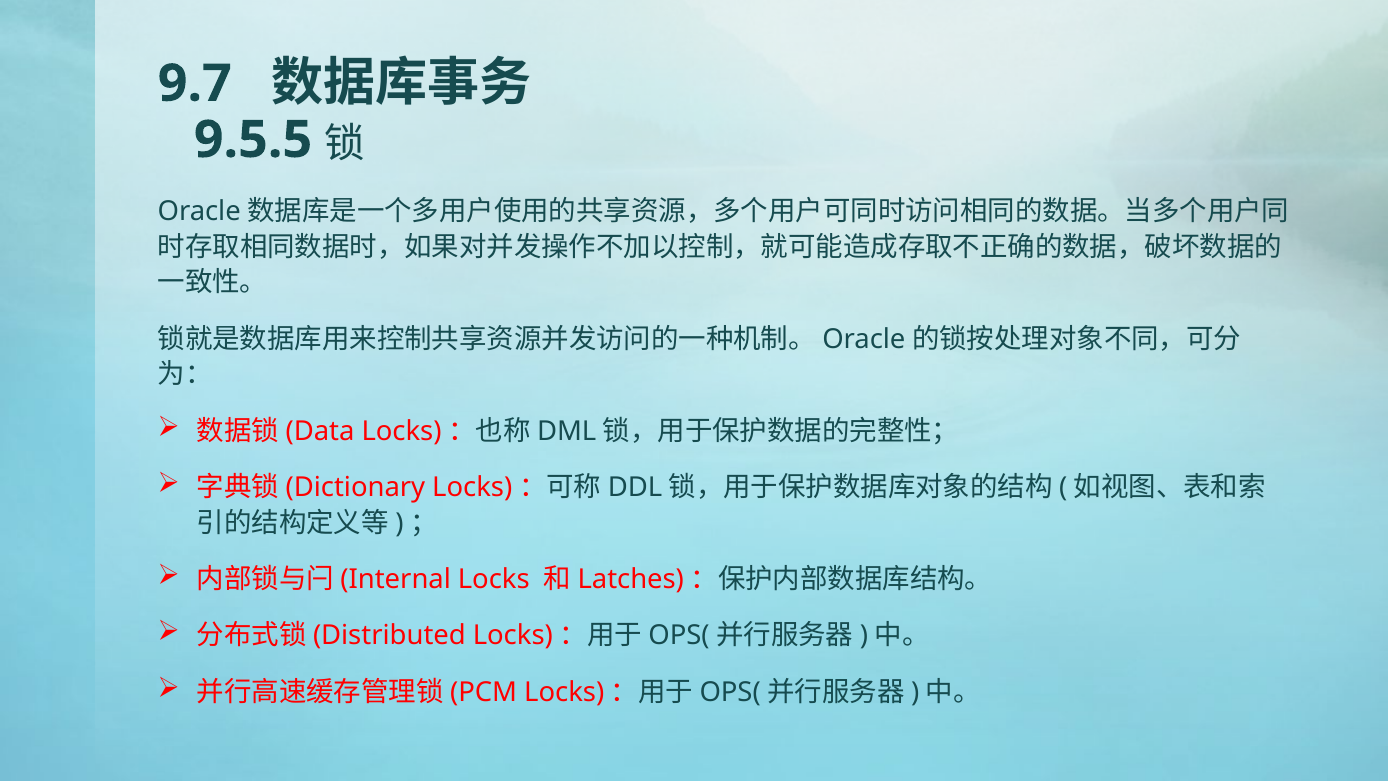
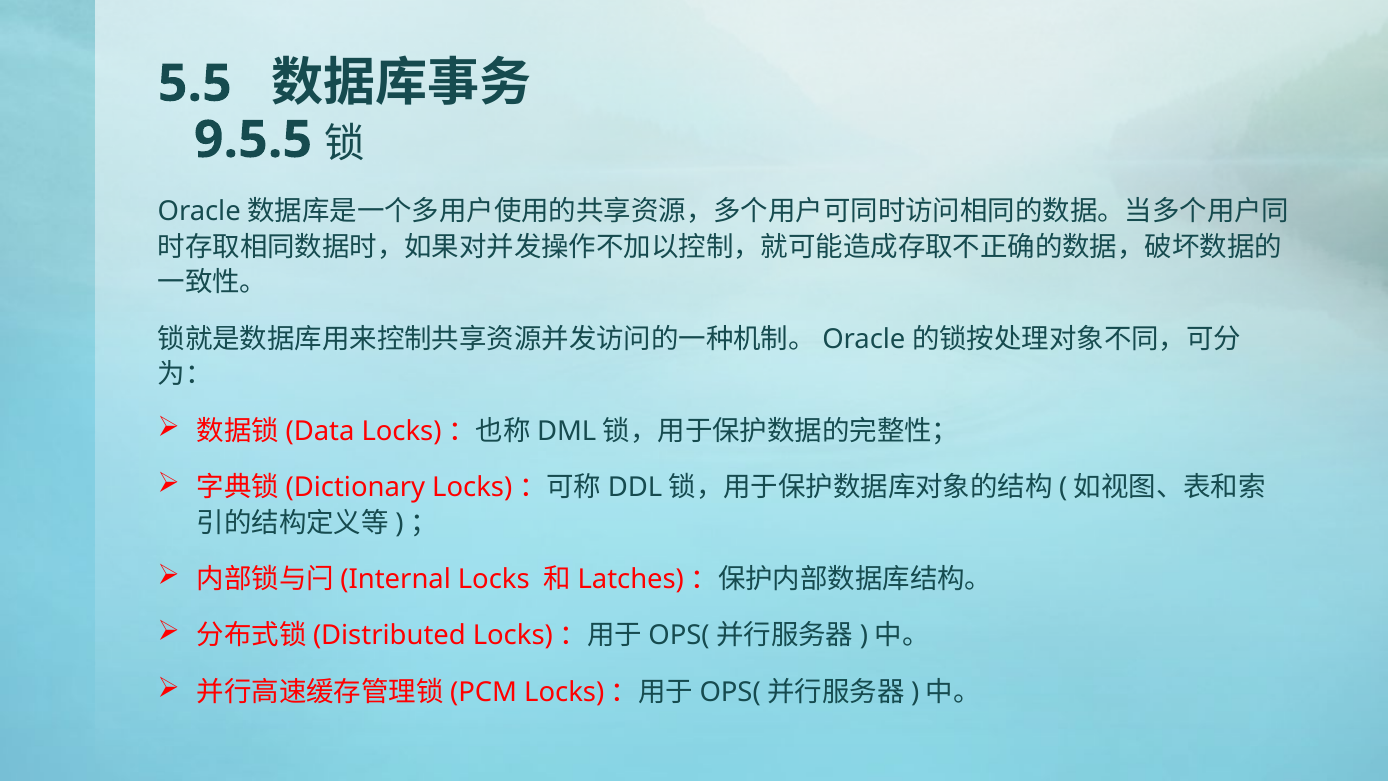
9.7: 9.7 -> 5.5 (195, 84)
